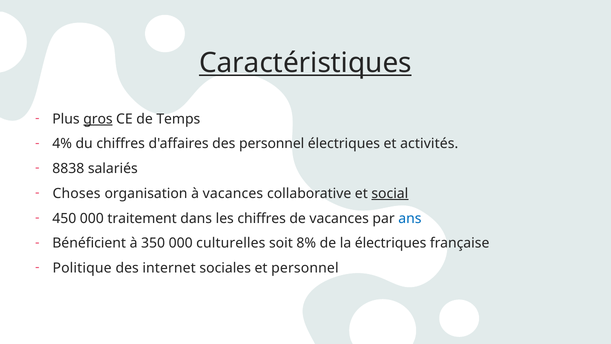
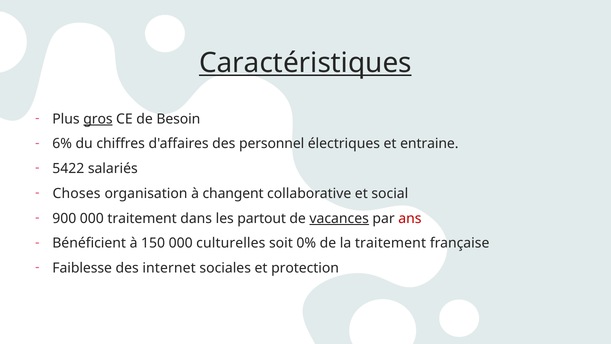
Temps: Temps -> Besoin (178, 119)
4%: 4% -> 6% (62, 144)
activités: activités -> entraine (429, 144)
8838: 8838 -> 5422 (68, 169)
à vacances: vacances -> changent (233, 193)
social underline: present -> none (390, 193)
450: 450 -> 900 (64, 218)
les chiffres: chiffres -> partout (262, 218)
vacances underline: none -> present (339, 218)
ans colour: blue -> red (410, 218)
350: 350 -> 150 (153, 243)
8%: 8% -> 0% (306, 243)
la électriques: électriques -> traitement (390, 243)
Politique: Politique -> Faiblesse (82, 268)
et personnel: personnel -> protection (305, 268)
